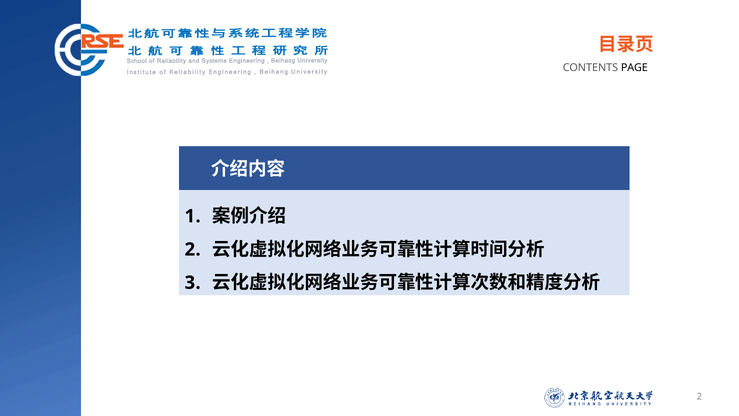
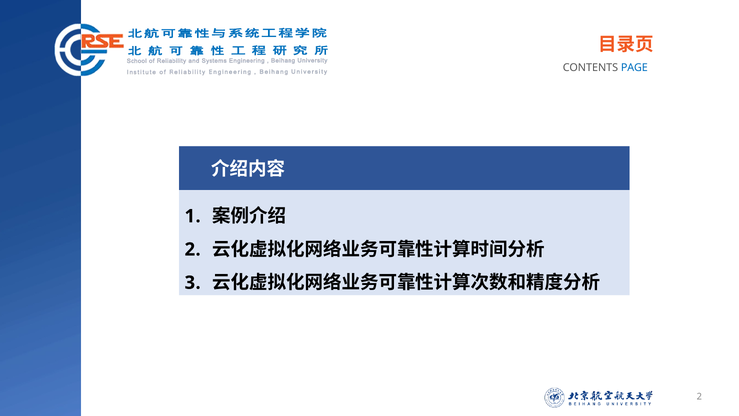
PAGE colour: black -> blue (634, 67)
